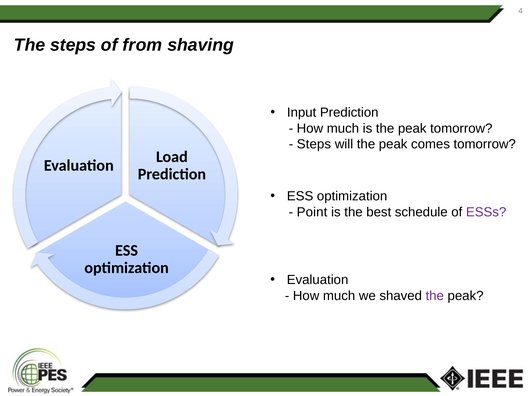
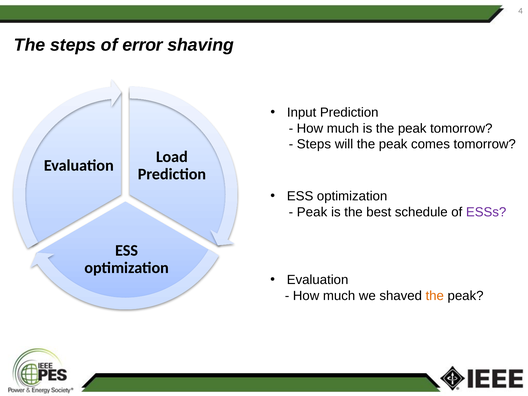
from: from -> error (143, 45)
Point: Point -> Peak (312, 212)
the colour: purple -> orange (435, 296)
